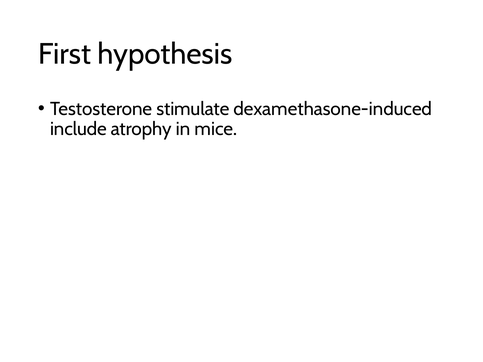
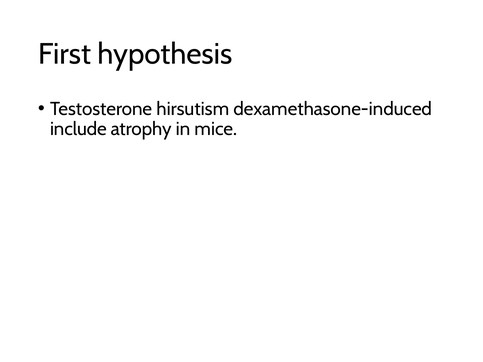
stimulate: stimulate -> hirsutism (193, 109)
